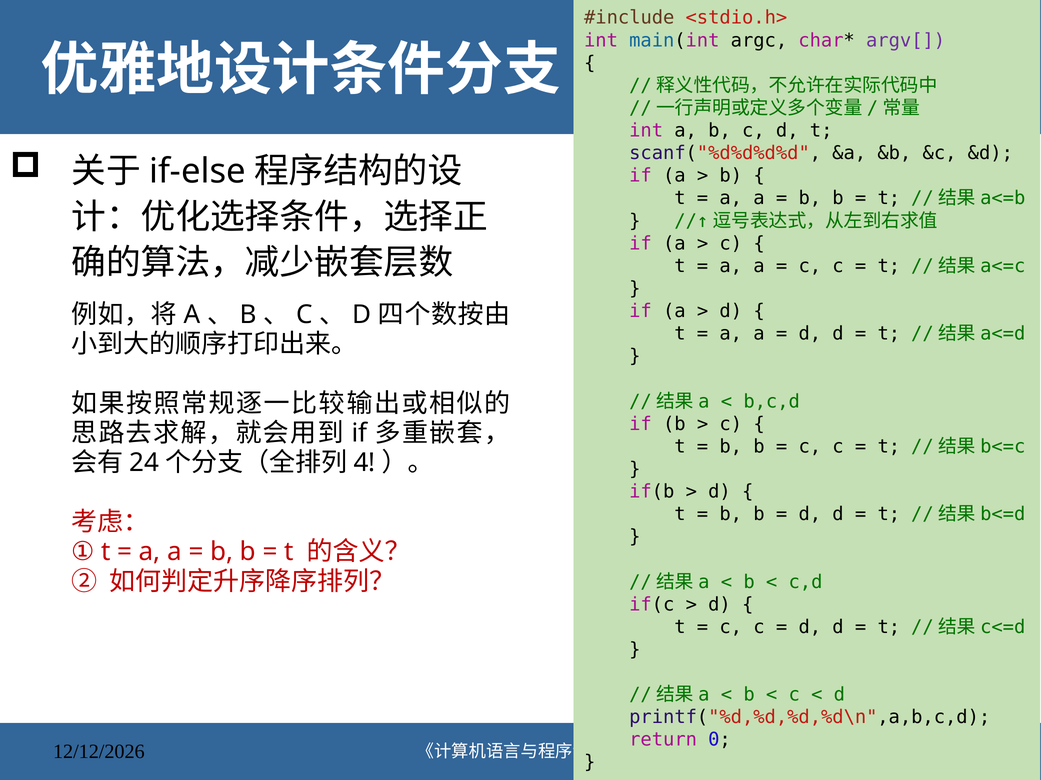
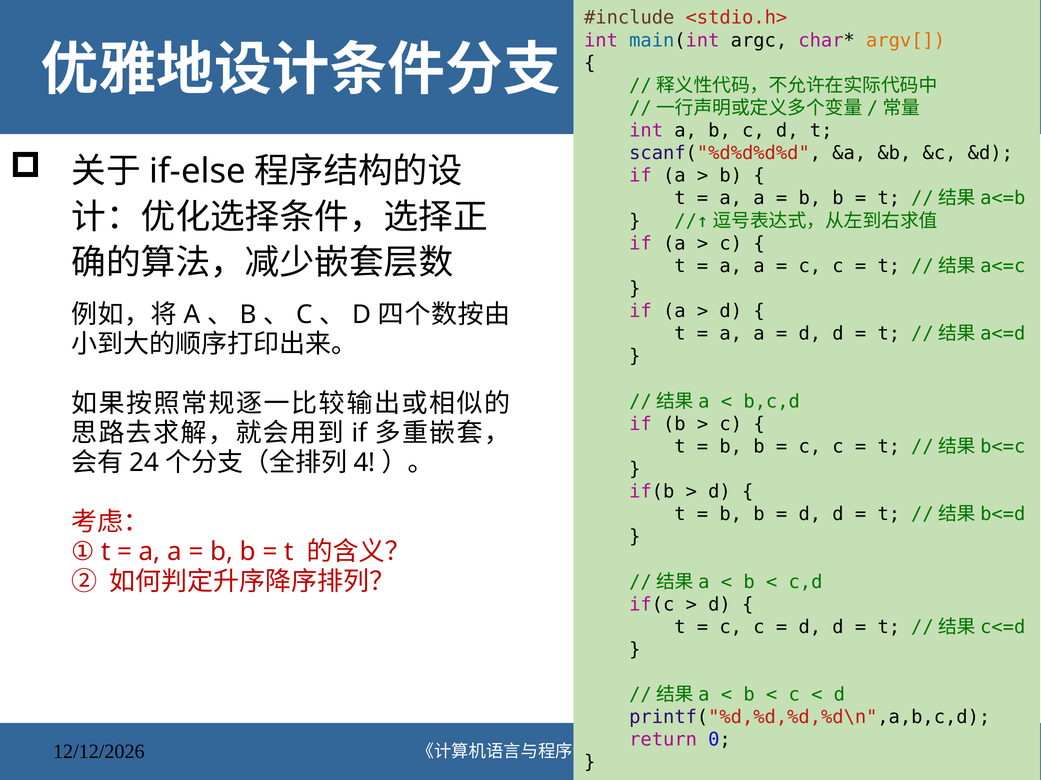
argv[ colour: purple -> orange (906, 40)
